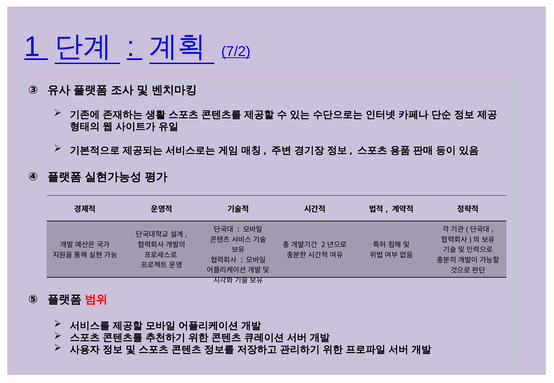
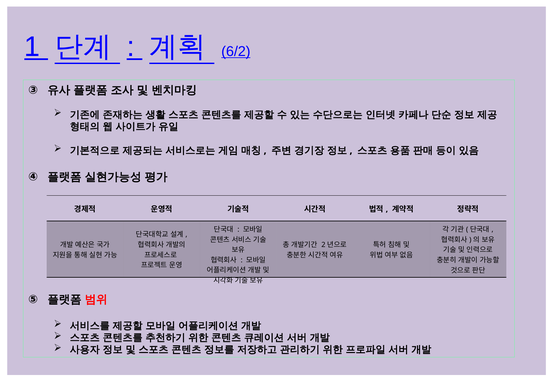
7/2: 7/2 -> 6/2 (236, 52)
